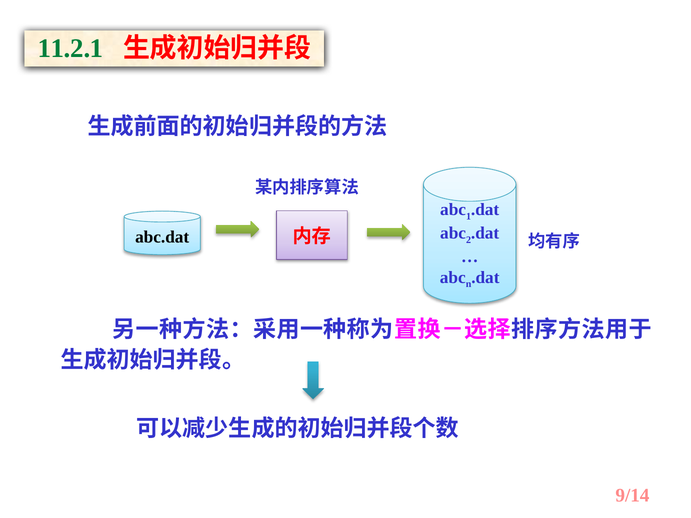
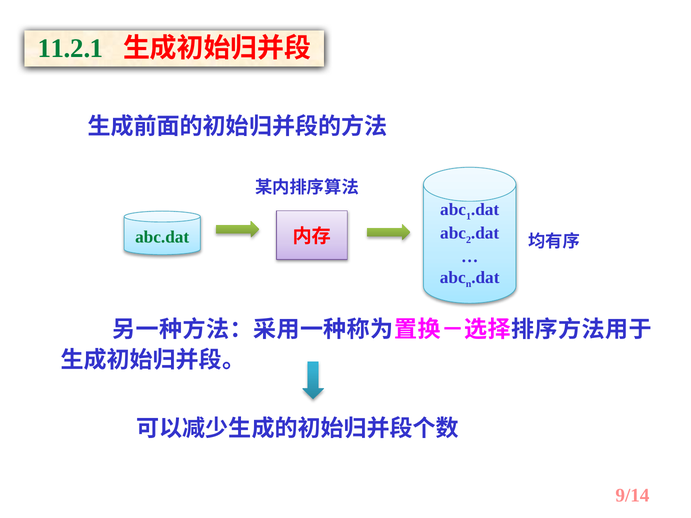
abc.dat colour: black -> green (162, 237)
